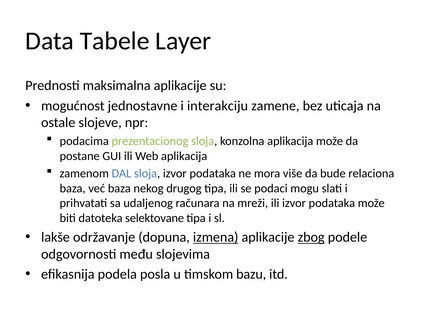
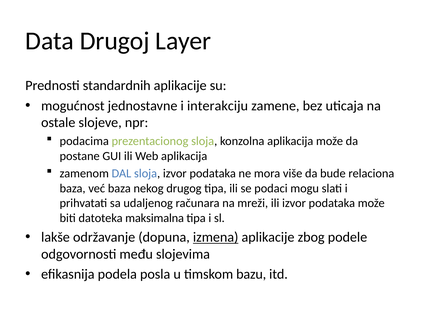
Tabele: Tabele -> Drugoj (115, 41)
maksimalna: maksimalna -> standardnih (117, 85)
selektovane: selektovane -> maksimalna (155, 218)
zbog underline: present -> none (311, 237)
